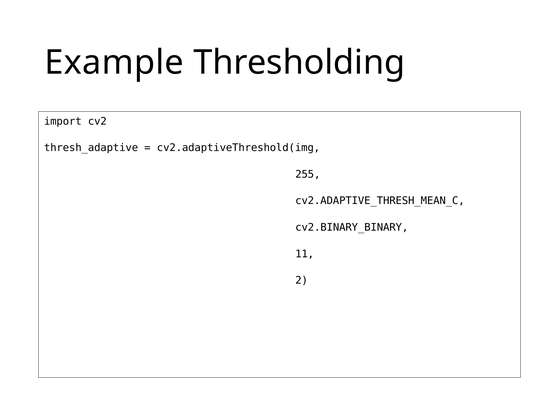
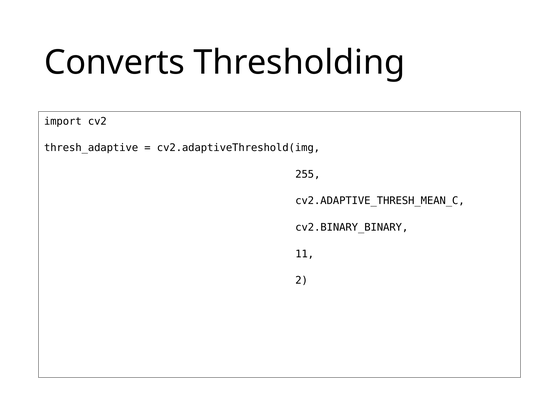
Example: Example -> Converts (114, 63)
